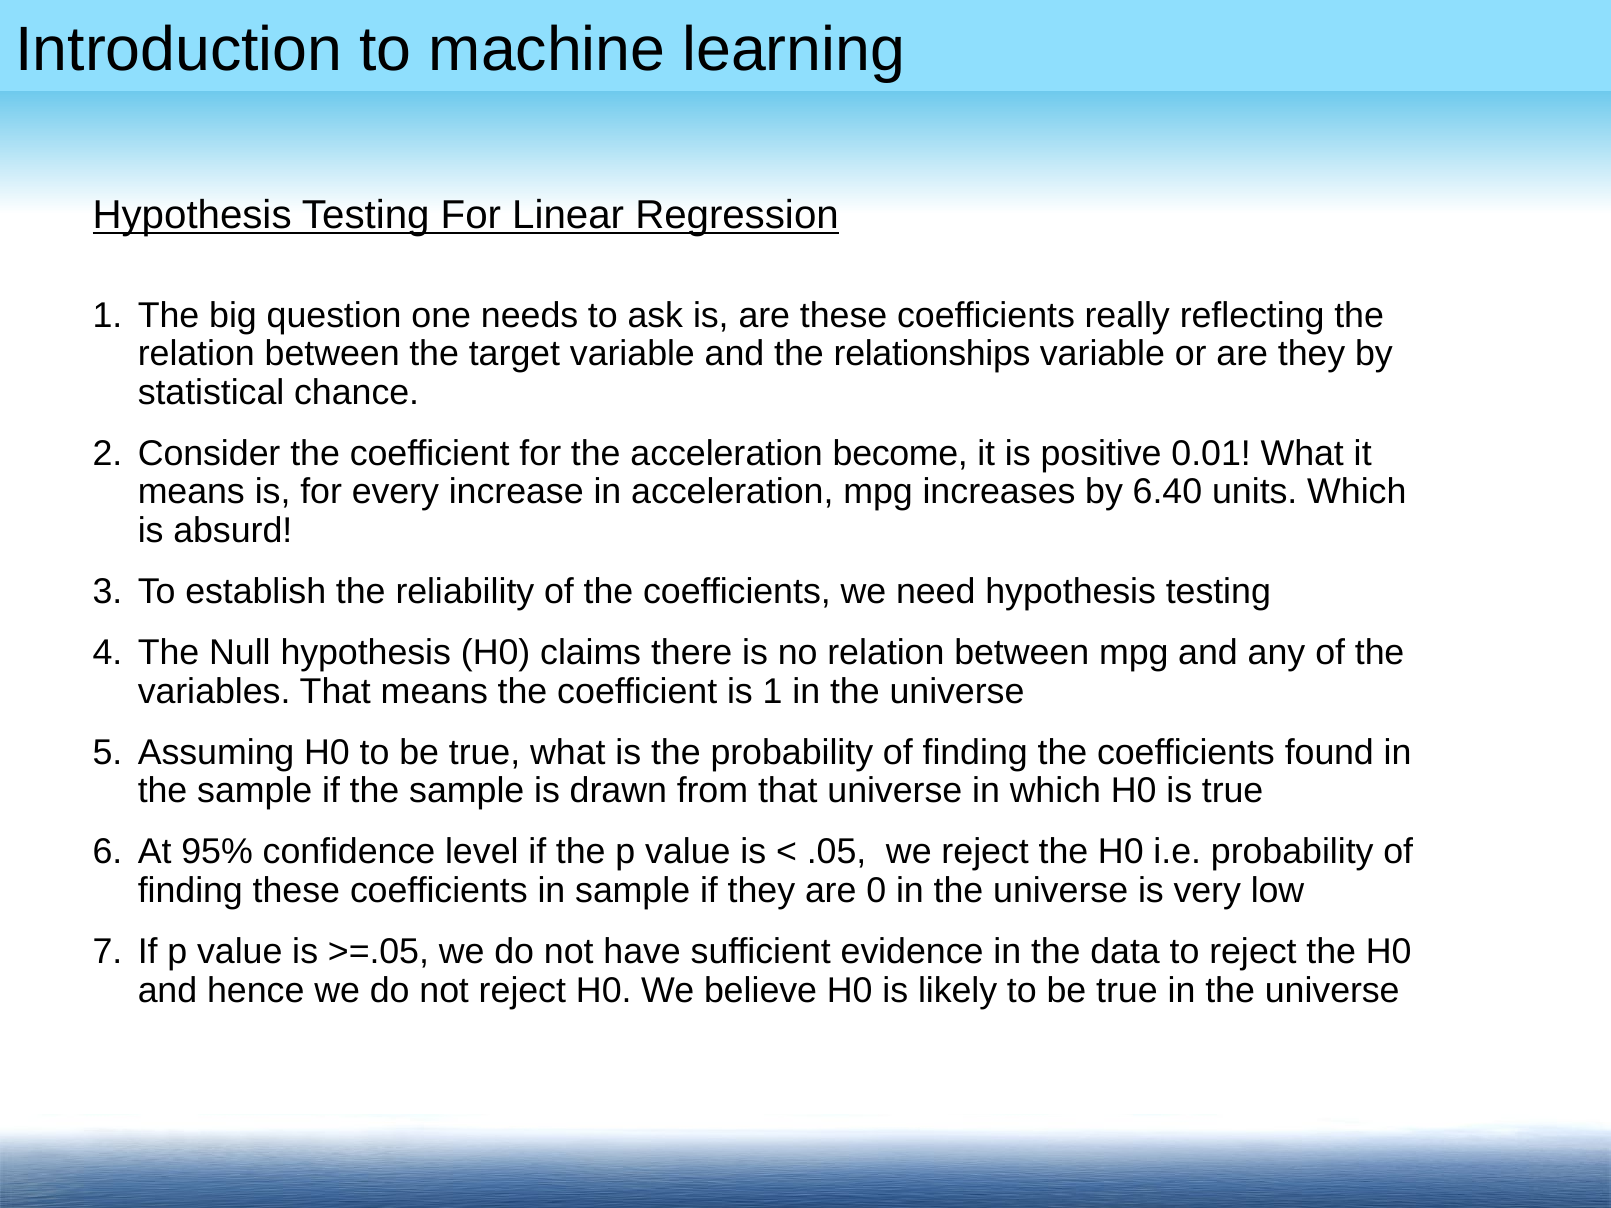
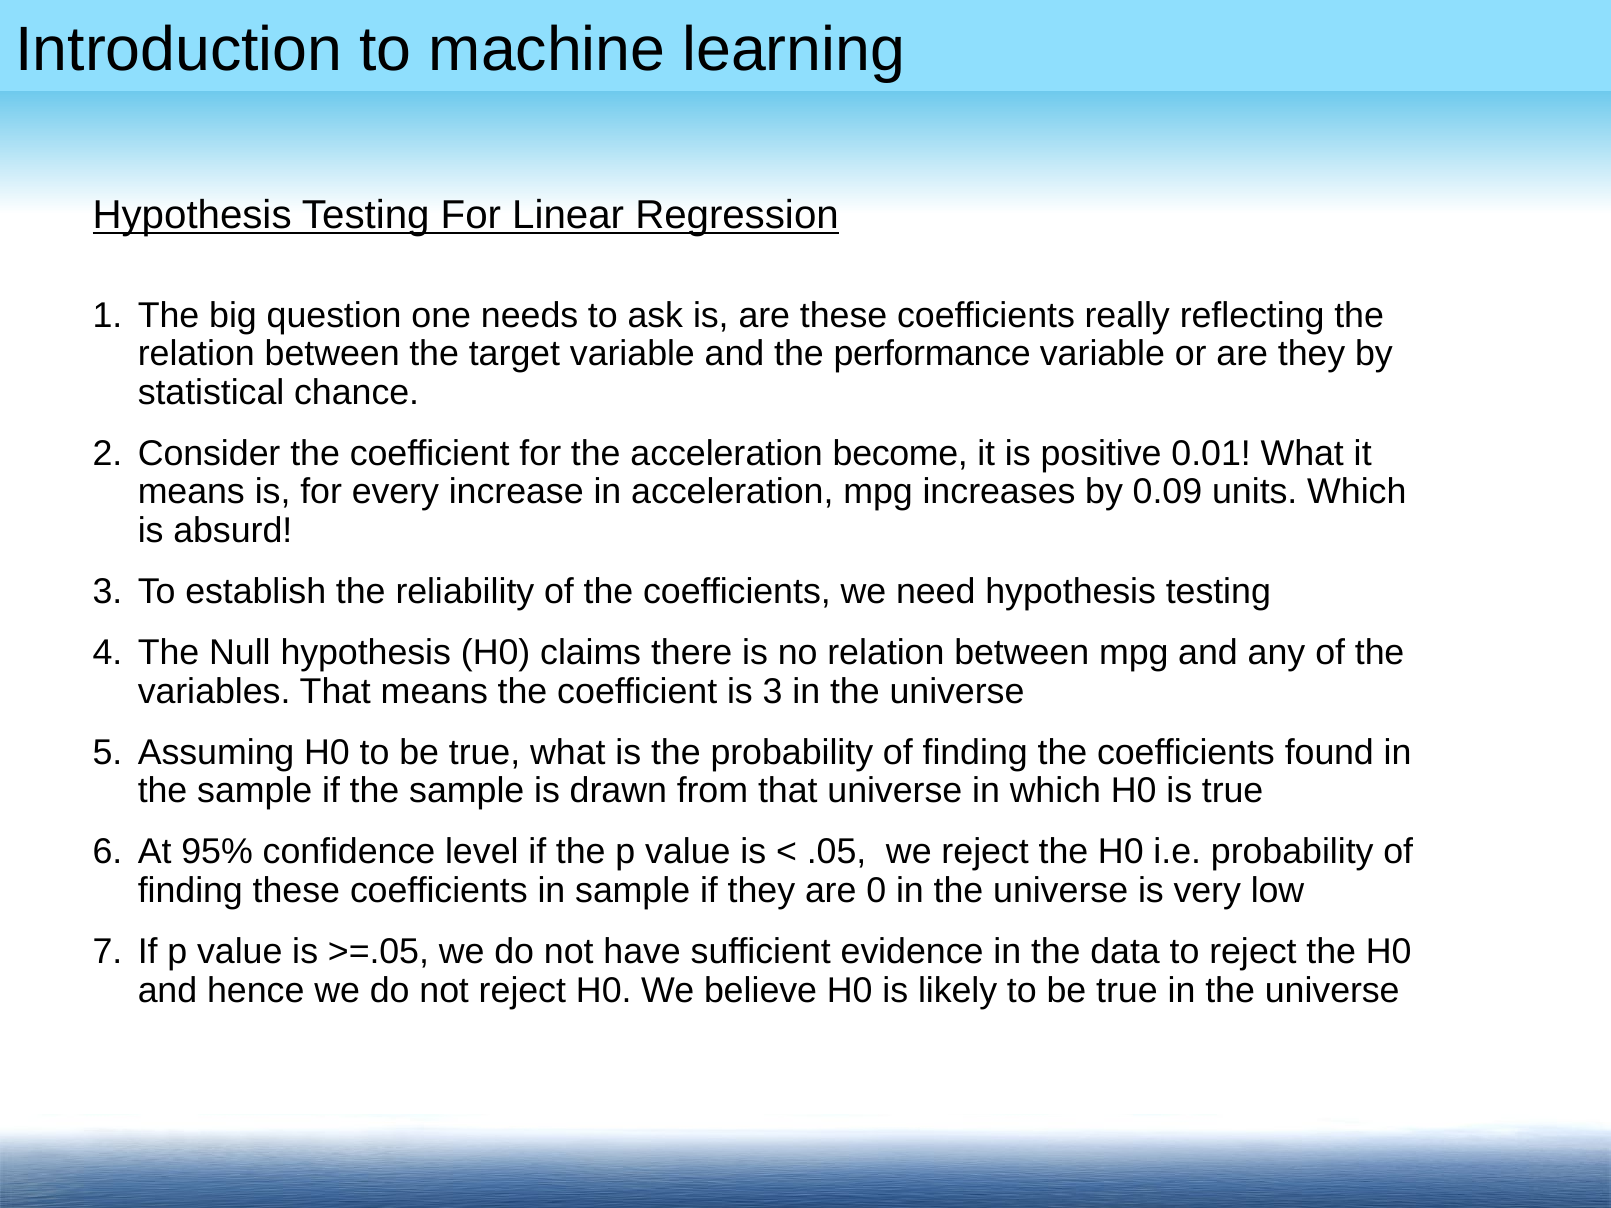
relationships: relationships -> performance (932, 354)
6.40: 6.40 -> 0.09 (1167, 492)
is 1: 1 -> 3 (773, 692)
